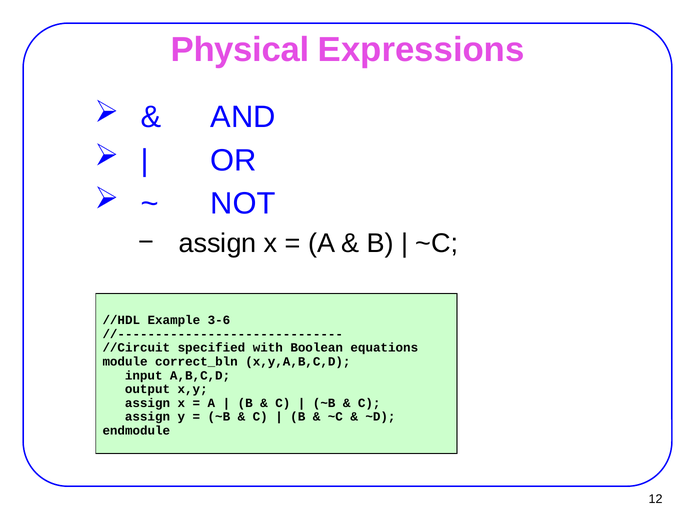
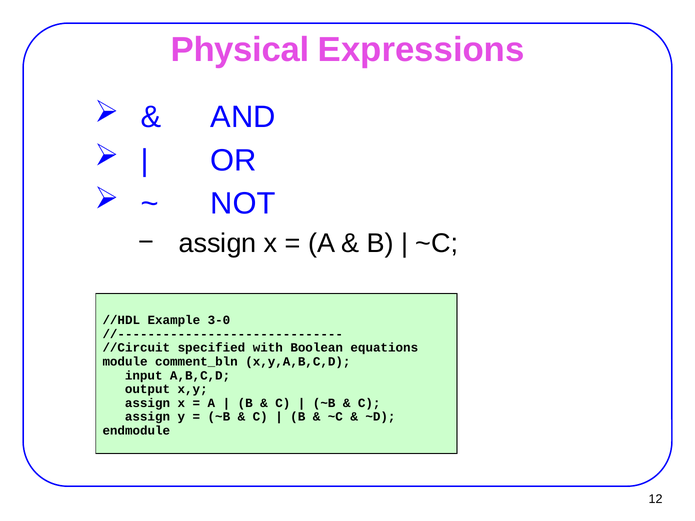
3-6: 3-6 -> 3-0 (219, 320)
correct_bln: correct_bln -> comment_bln (196, 362)
